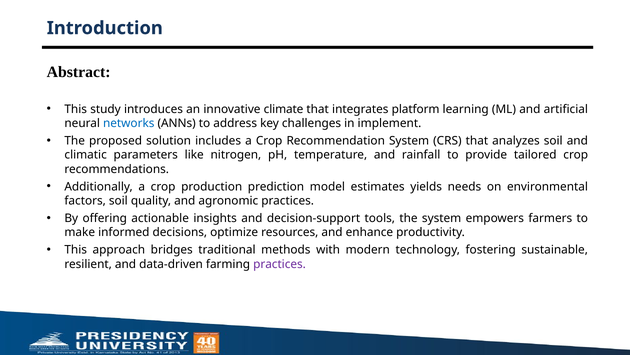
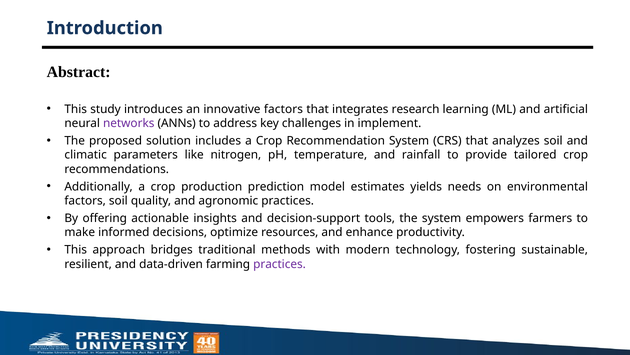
innovative climate: climate -> factors (283, 109)
platform: platform -> research (416, 109)
networks colour: blue -> purple (129, 123)
